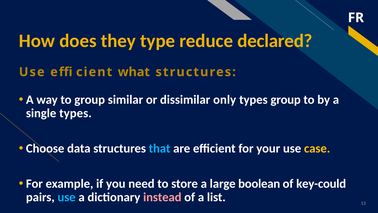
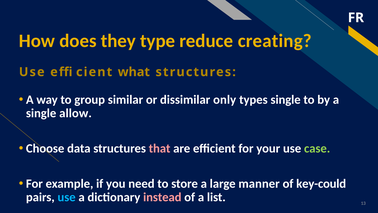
declared: declared -> creating (275, 41)
types group: group -> single (286, 99)
single types: types -> allow (76, 113)
that colour: light blue -> pink (160, 148)
case colour: yellow -> light green (317, 148)
boolean: boolean -> manner (259, 183)
